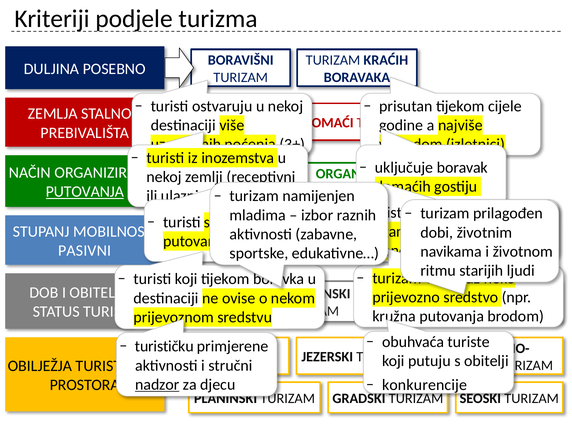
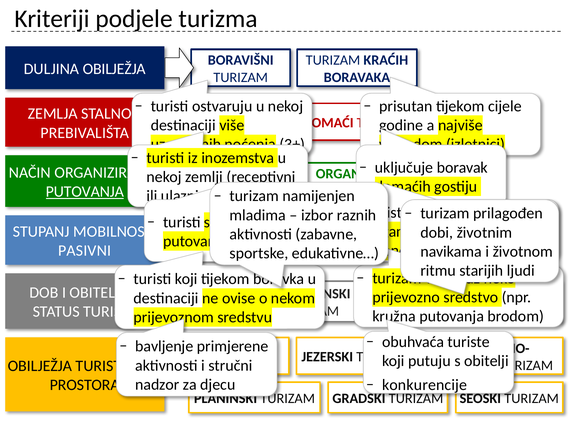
DULJINA POSEBNO: POSEBNO -> OBILJEŽJA (114, 69)
turističku: turističku -> bavljenje (164, 346)
nadzor underline: present -> none (157, 385)
